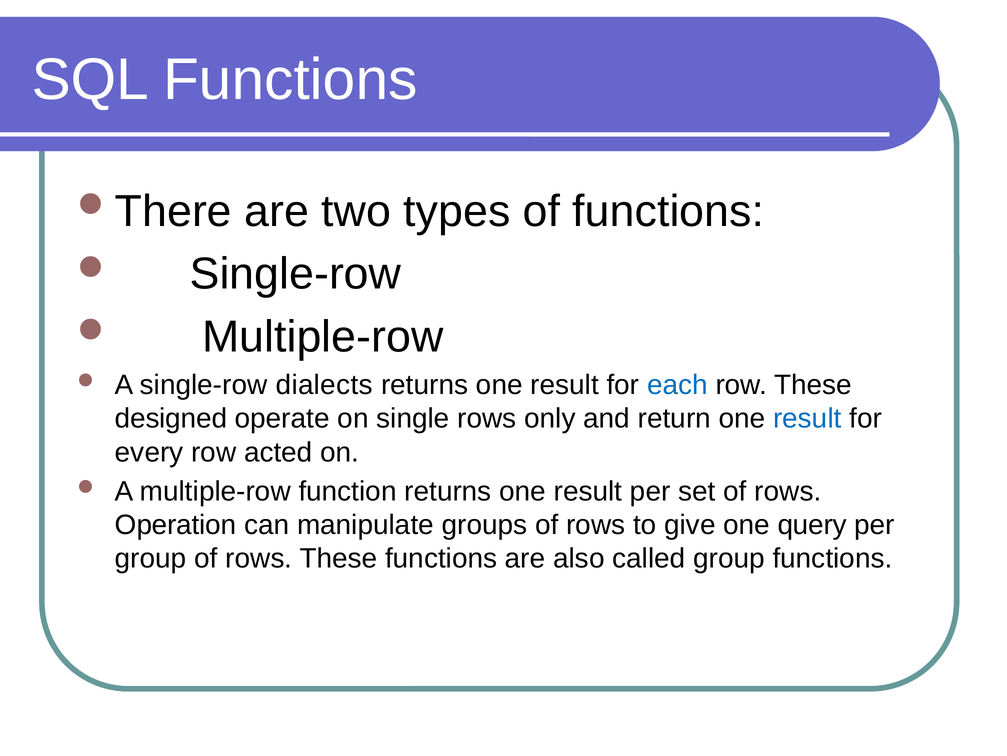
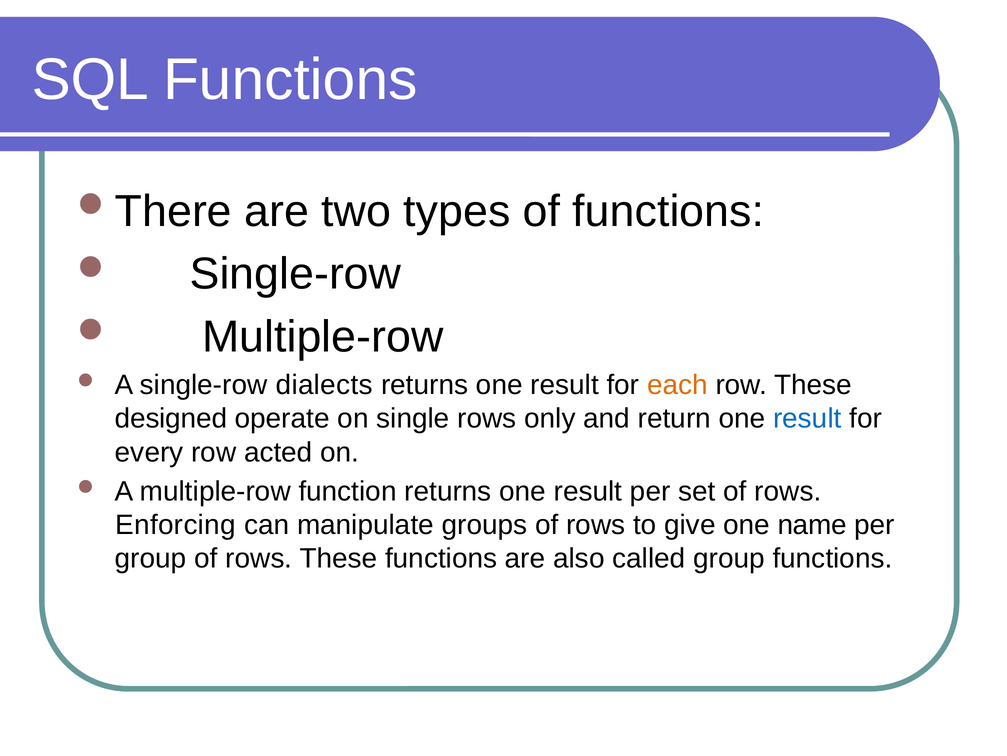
each colour: blue -> orange (677, 385)
Operation: Operation -> Enforcing (175, 525)
query: query -> name (812, 525)
